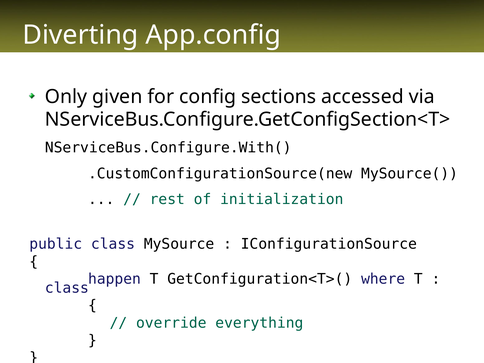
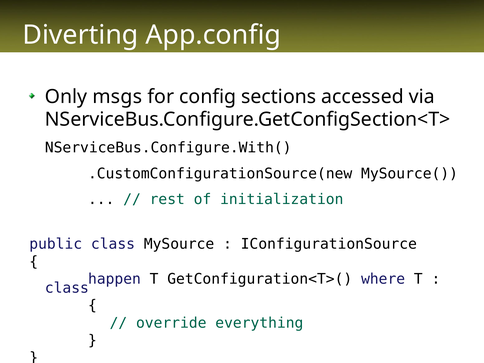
given: given -> msgs (117, 97)
